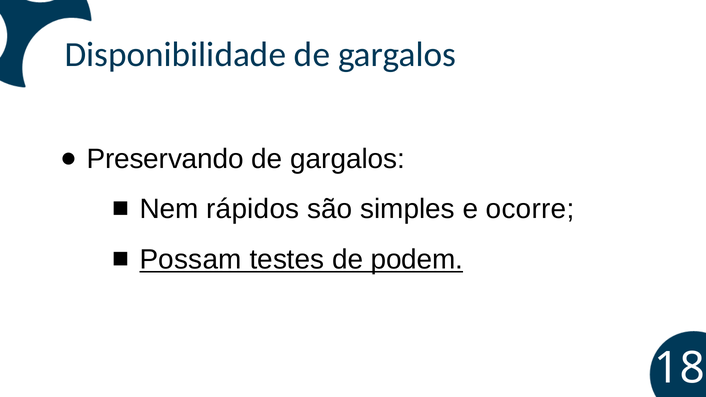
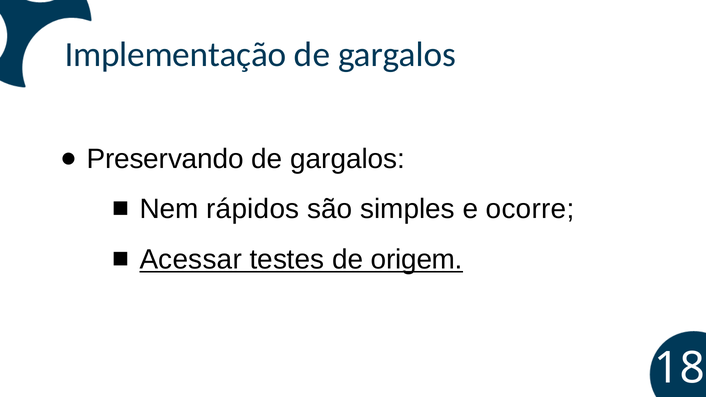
Disponibilidade: Disponibilidade -> Implementação (175, 54)
Possam: Possam -> Acessar (191, 260)
podem: podem -> origem (417, 260)
